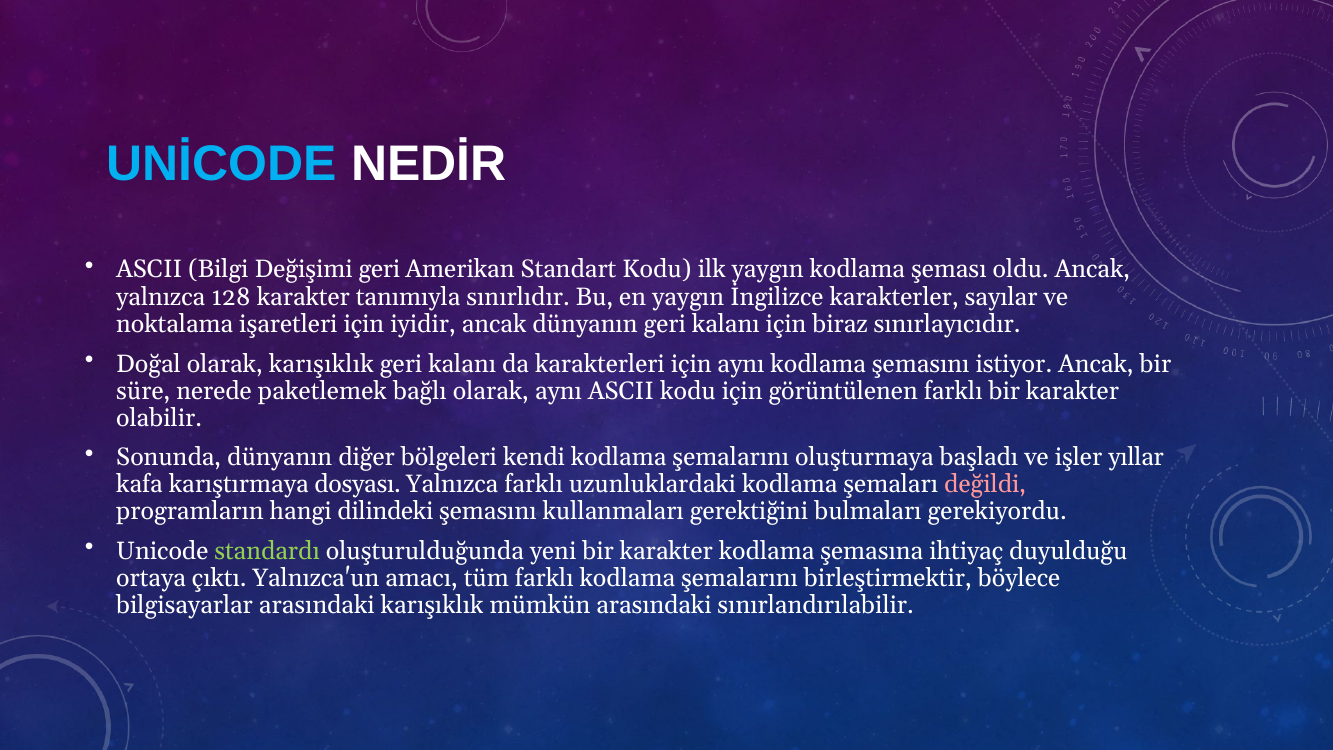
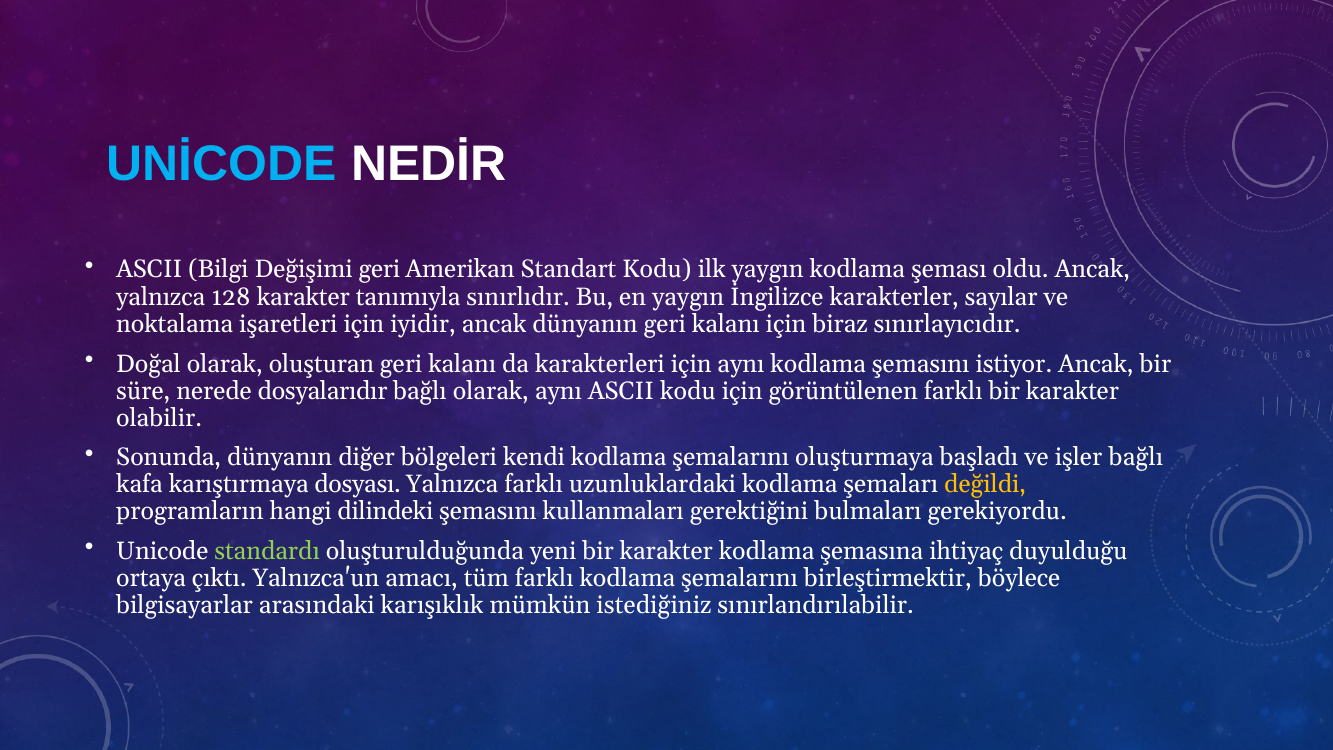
olarak karışıklık: karışıklık -> oluşturan (321, 364)
paketlemek: paketlemek -> dosyalarıdır (323, 391)
işler yıllar: yıllar -> bağlı (1136, 457)
değildi colour: pink -> yellow (985, 484)
mümkün arasındaki: arasındaki -> istediğiniz (654, 605)
